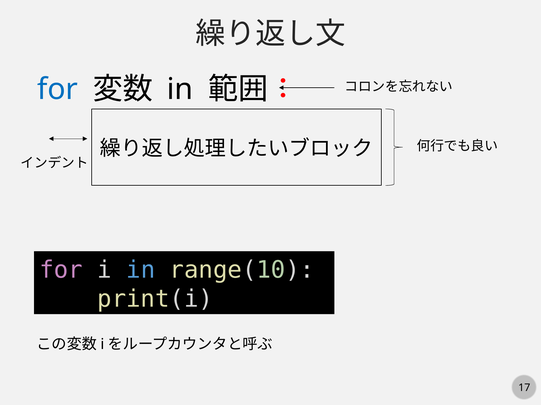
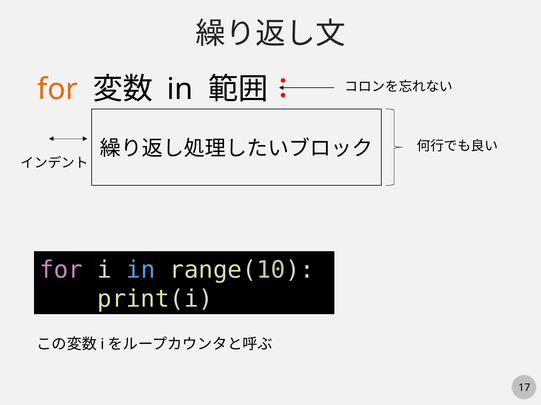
for colour: blue -> orange (58, 89)
